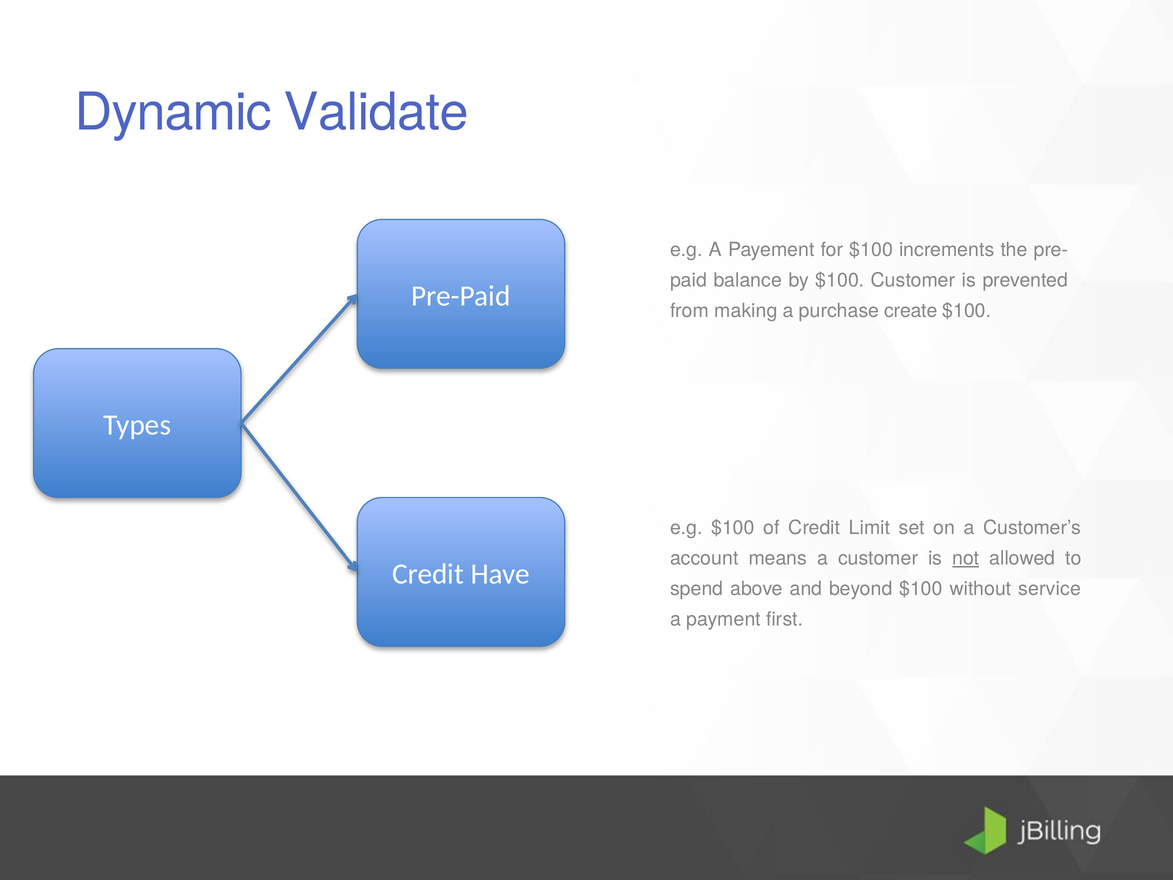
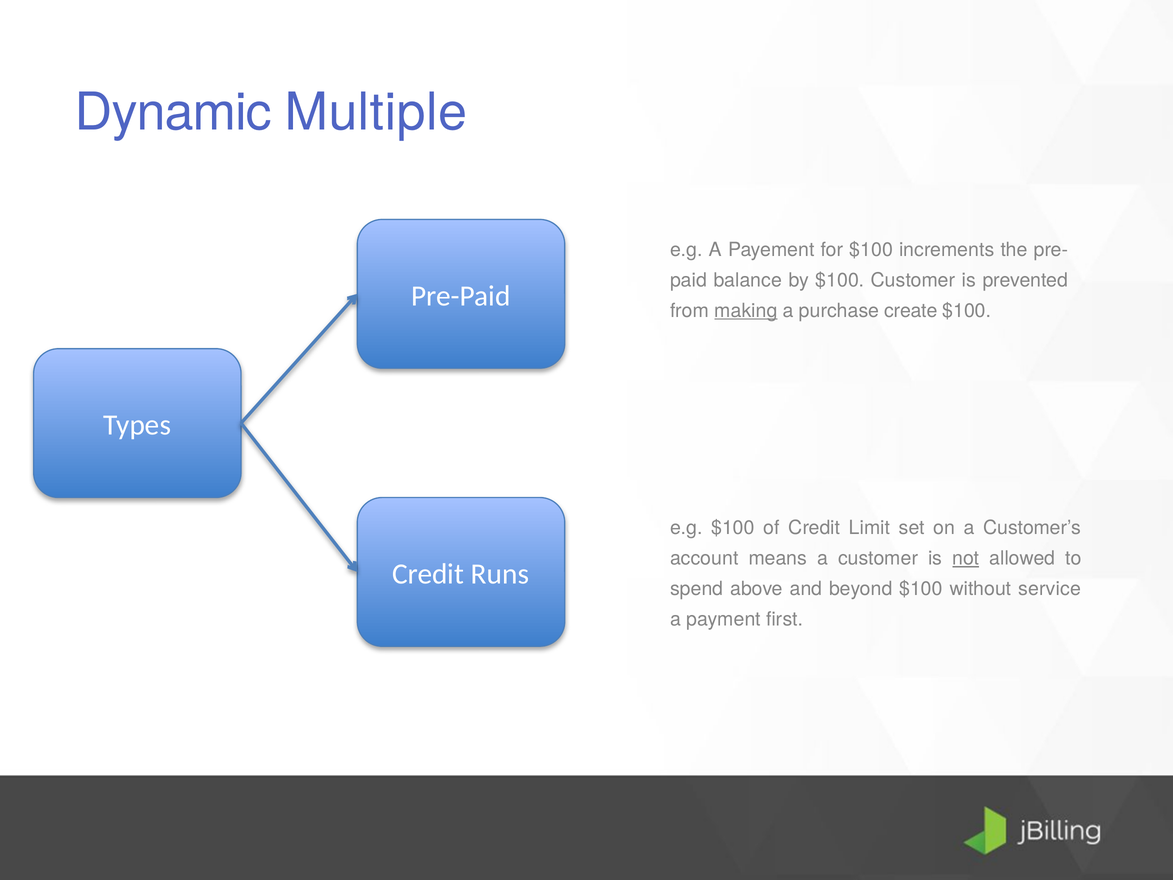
Validate: Validate -> Multiple (376, 113)
making underline: none -> present (746, 311)
Have: Have -> Runs (500, 574)
